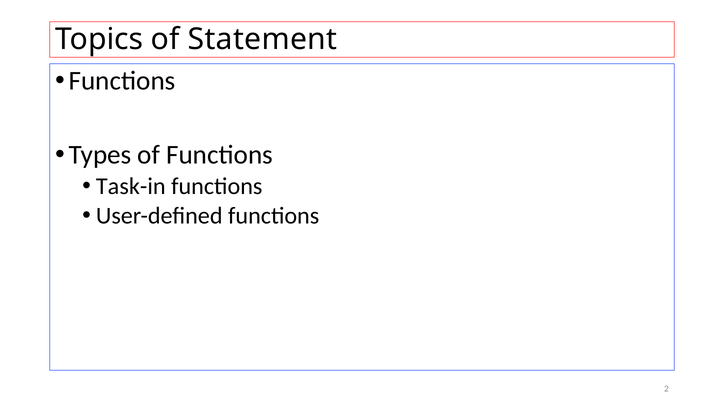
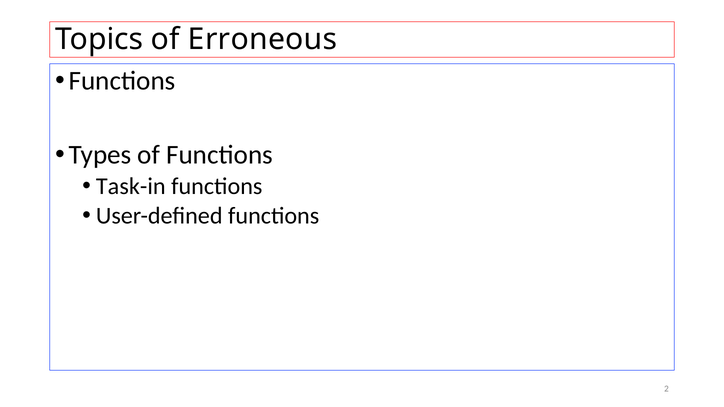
Statement: Statement -> Erroneous (263, 39)
